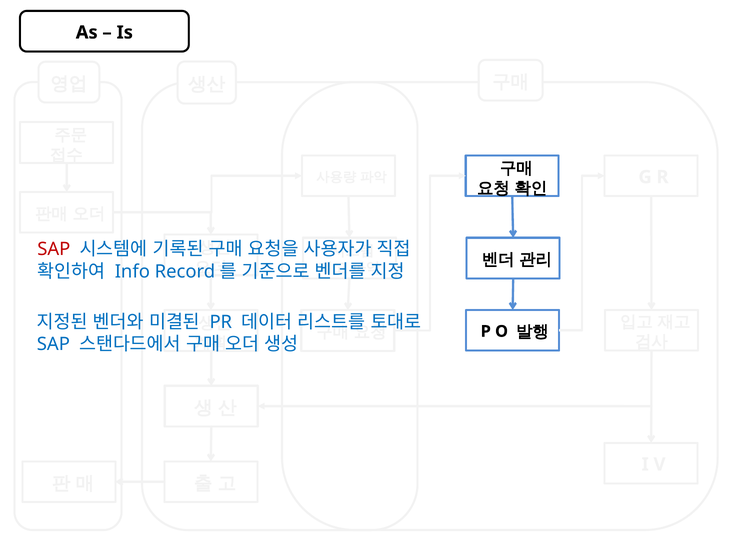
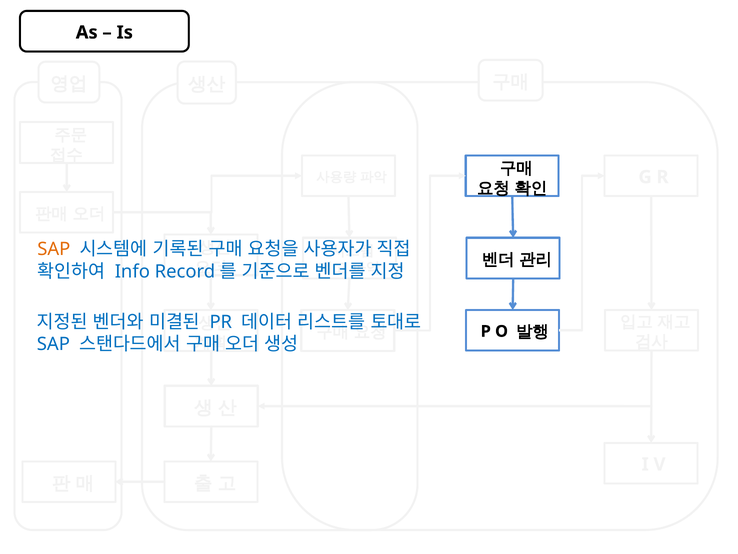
SAP colour: red -> orange (54, 249)
